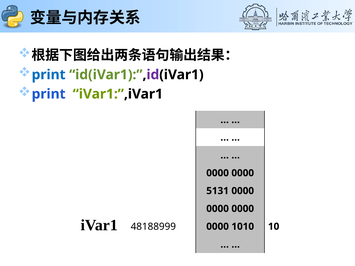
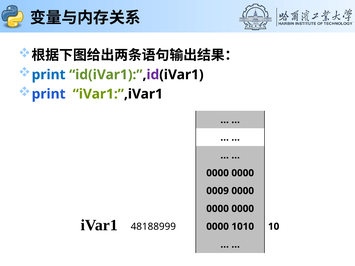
5131: 5131 -> 0009 (218, 191)
